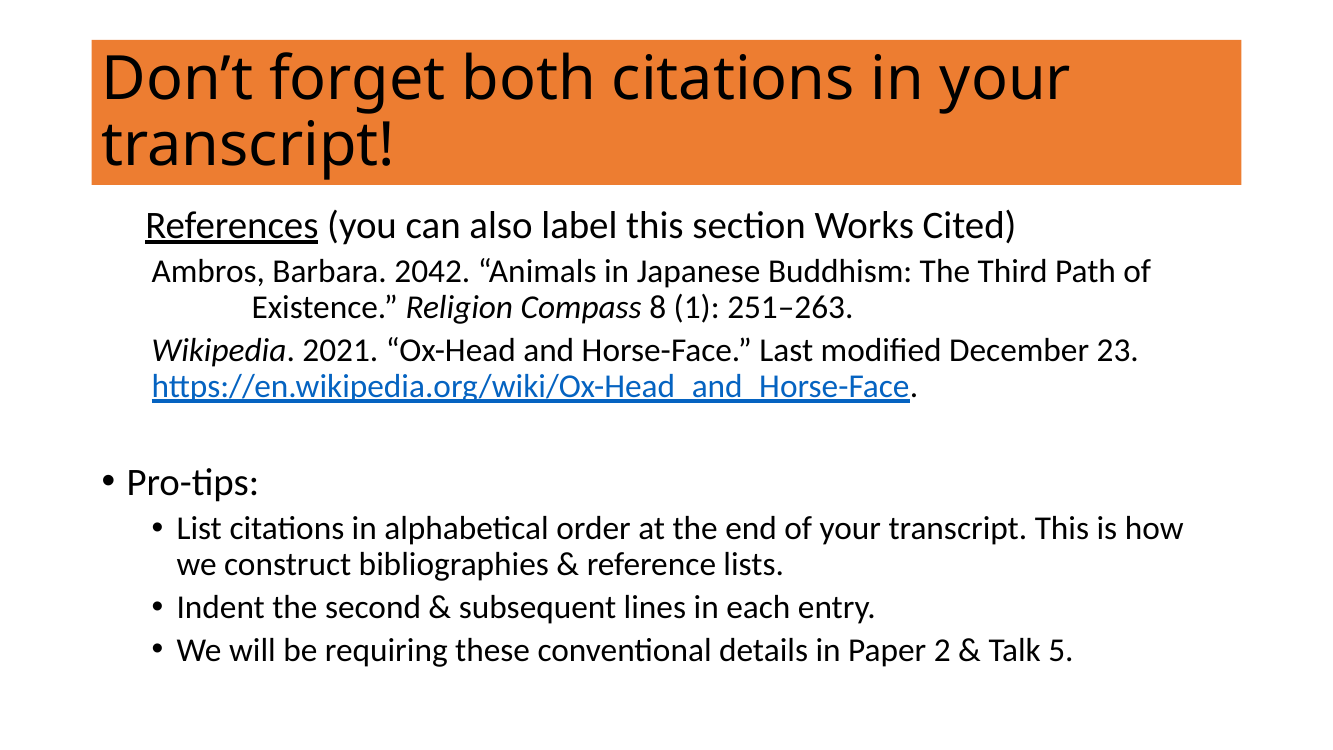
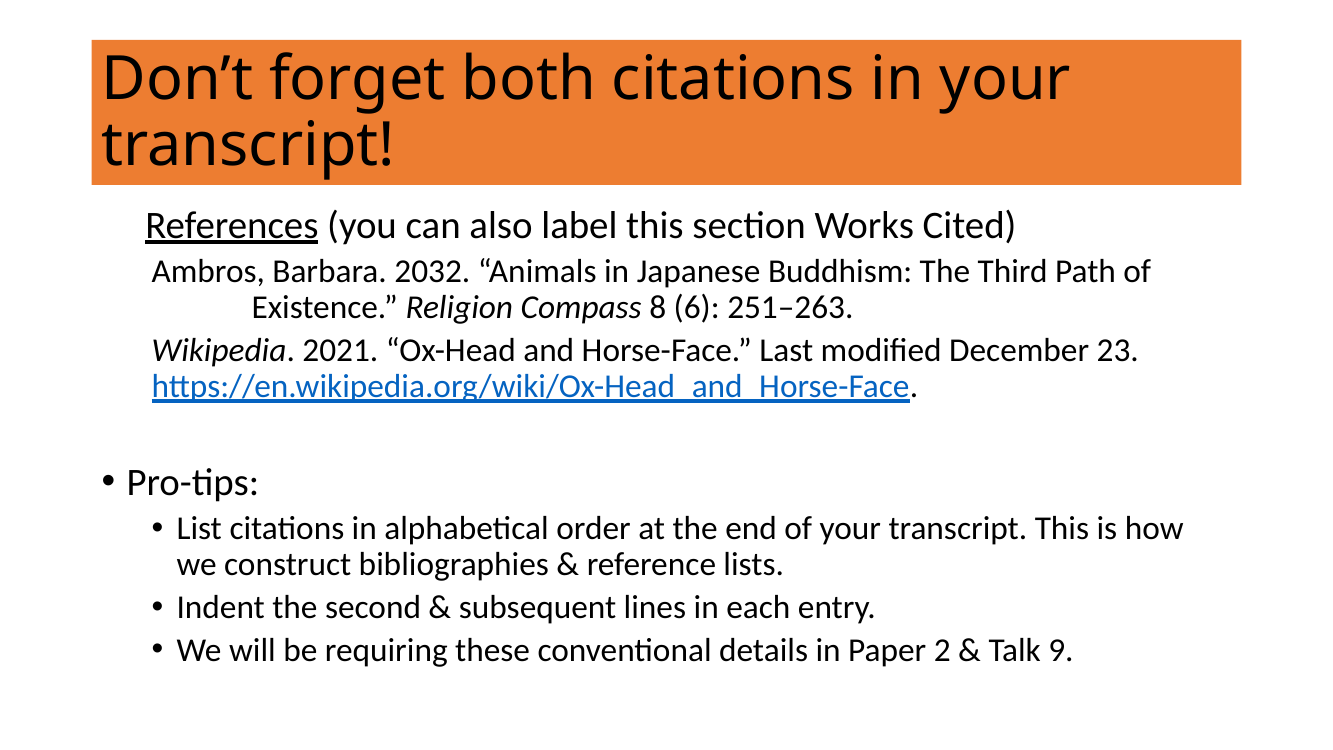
2042: 2042 -> 2032 (432, 271)
1: 1 -> 6 (697, 307)
5: 5 -> 9 (1061, 650)
